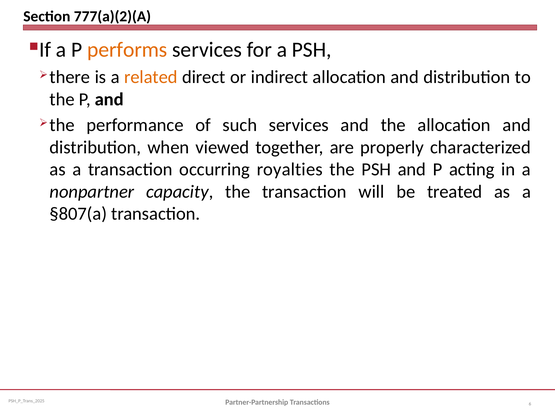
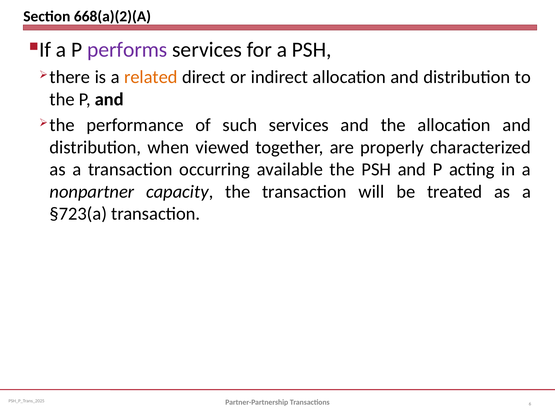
777(a)(2)(A: 777(a)(2)(A -> 668(a)(2)(A (112, 16)
performs colour: orange -> purple (127, 50)
royalties: royalties -> available (290, 170)
§807(a: §807(a -> §723(a (78, 214)
